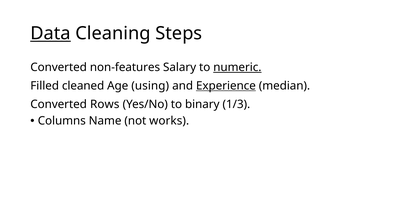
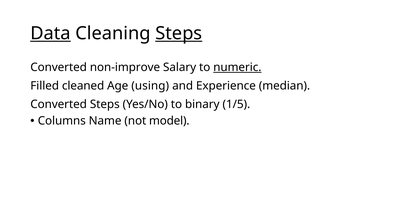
Steps underline: none -> present (179, 33)
non-features: non-features -> non-improve (125, 67)
Experience underline: present -> none (226, 86)
Converted Rows: Rows -> Steps (105, 104)
1/3: 1/3 -> 1/5 (236, 104)
works: works -> model (169, 121)
